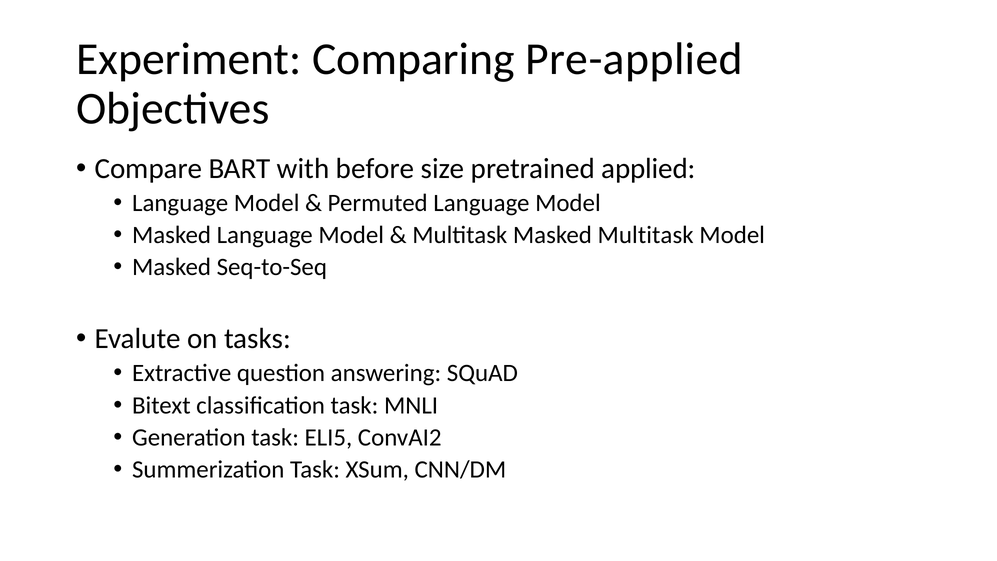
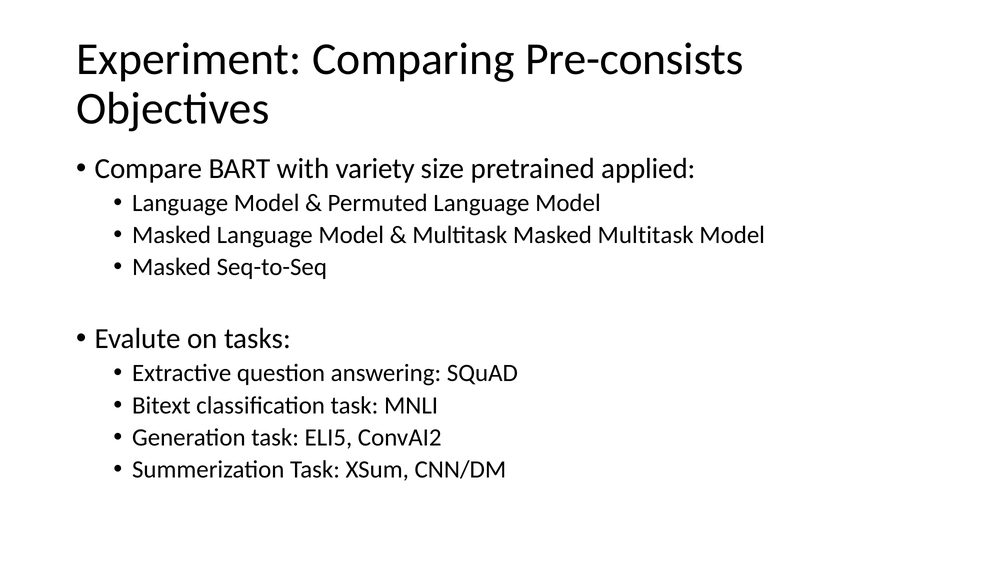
Pre-applied: Pre-applied -> Pre-consists (634, 59)
before: before -> variety (375, 169)
